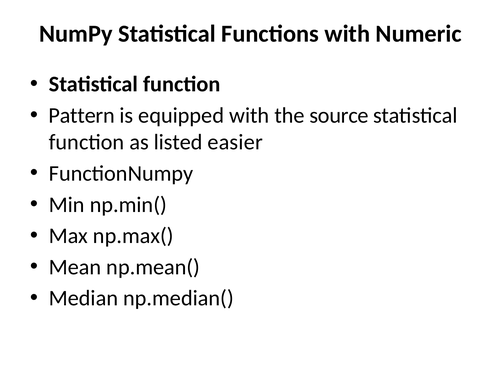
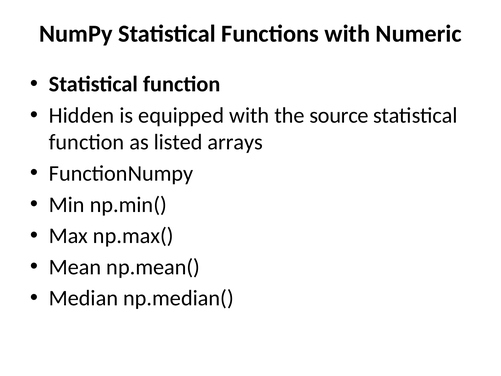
Pattern: Pattern -> Hidden (82, 115)
easier: easier -> arrays (235, 142)
